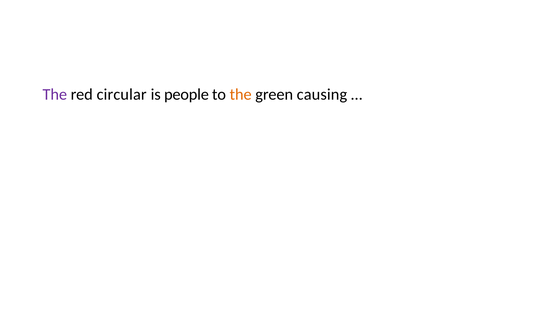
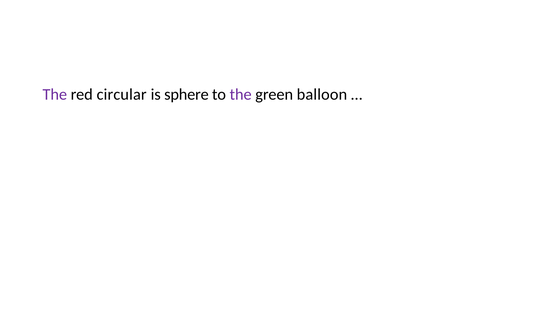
people: people -> sphere (186, 94)
the colour: orange -> purple (241, 94)
causing: causing -> balloon (322, 94)
